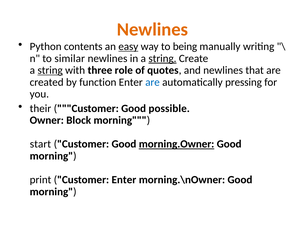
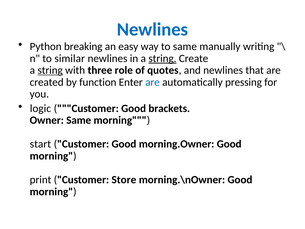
Newlines colour: orange -> blue (152, 30)
contents: contents -> breaking (83, 46)
easy underline: present -> none (128, 46)
to being: being -> same (185, 46)
their: their -> logic (40, 108)
possible: possible -> brackets (169, 108)
Owner Block: Block -> Same (79, 120)
morning.Owner underline: present -> none (177, 144)
Customer Enter: Enter -> Store (124, 180)
